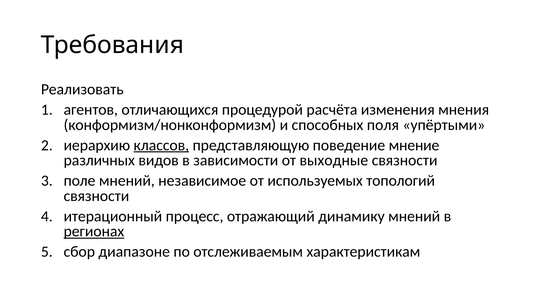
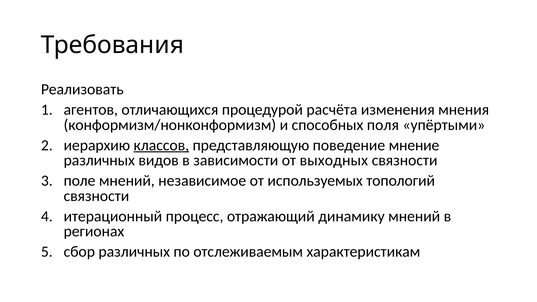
выходные: выходные -> выходных (334, 160)
регионах underline: present -> none (94, 231)
сбор диапазоне: диапазоне -> различных (134, 252)
